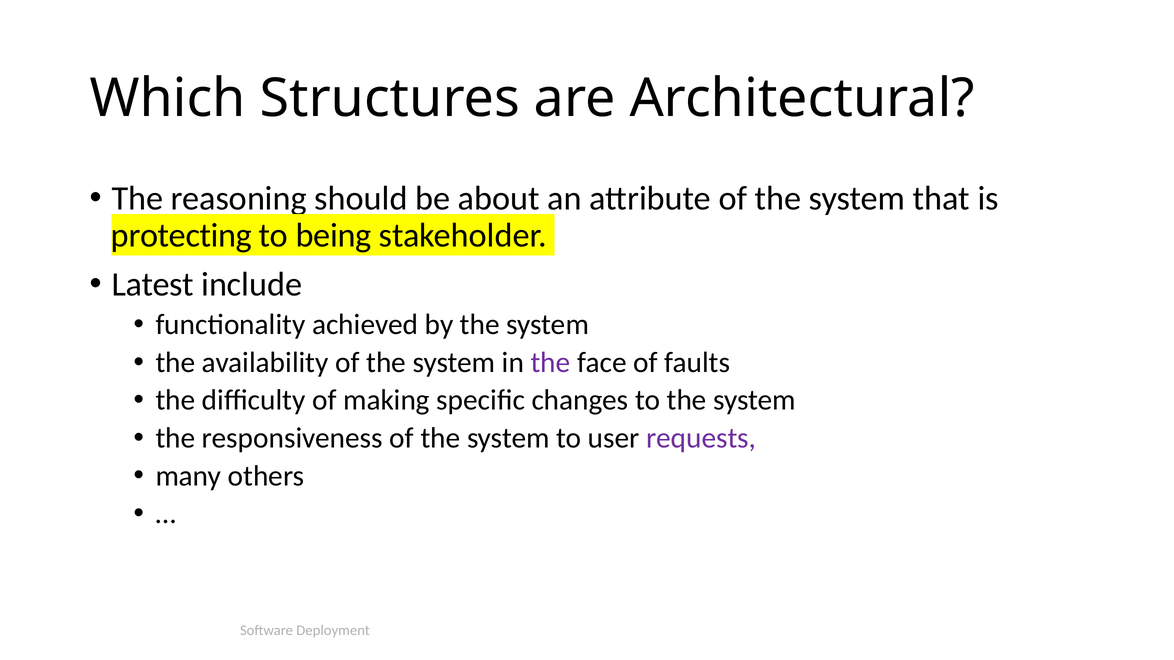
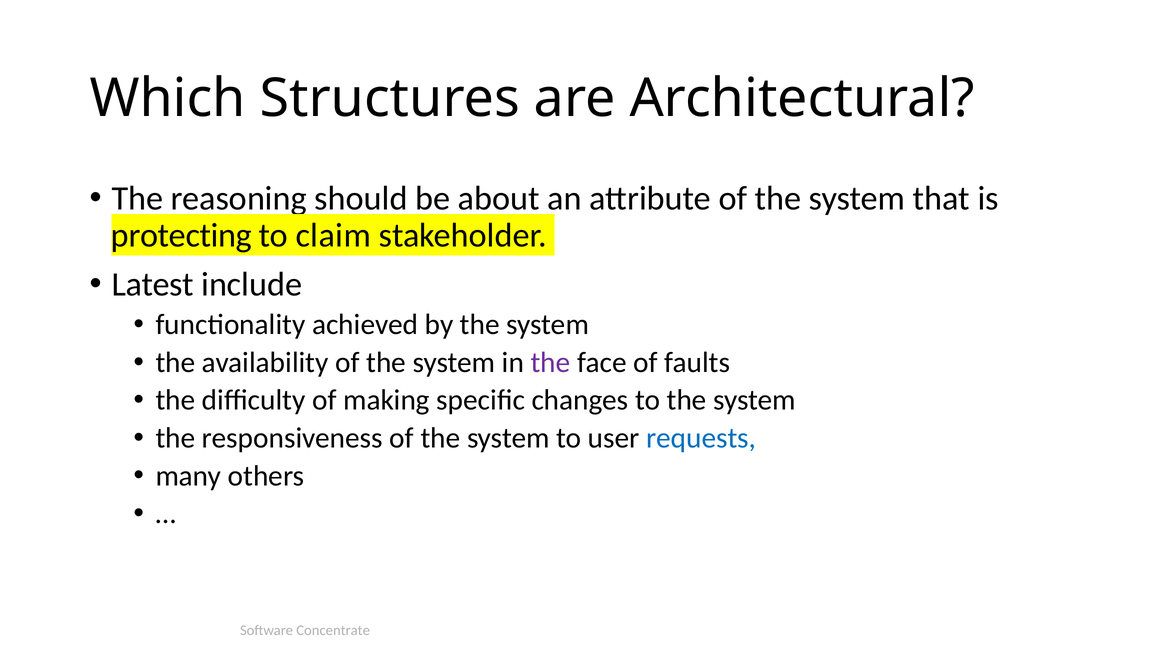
being: being -> claim (333, 235)
requests colour: purple -> blue (701, 438)
Deployment: Deployment -> Concentrate (333, 631)
